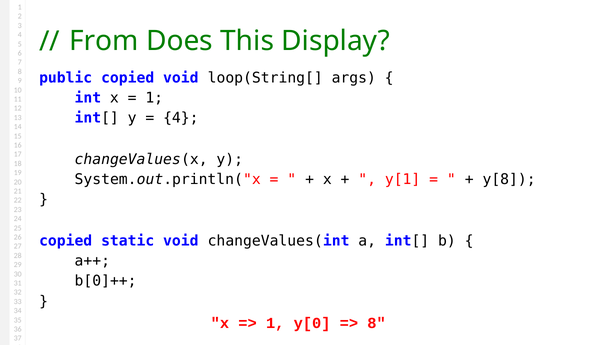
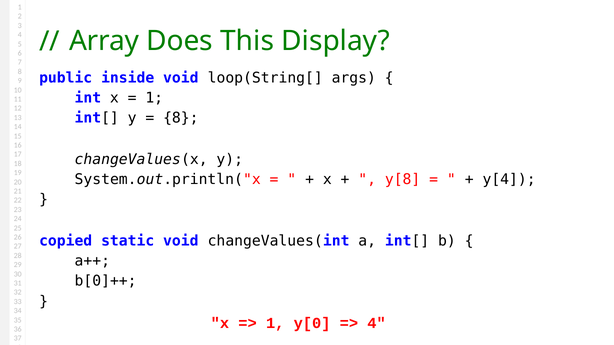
From: From -> Array (104, 41)
public copied: copied -> inside (128, 78)
4: 4 -> 8 (181, 118)
y[1: y[1 -> y[8 (403, 180)
y[8: y[8 -> y[4 (509, 180)
8: 8 -> 4 (377, 323)
